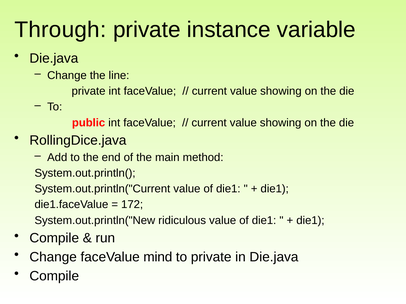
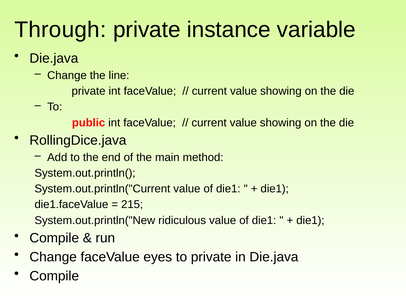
172: 172 -> 215 (132, 205)
mind: mind -> eyes (158, 257)
